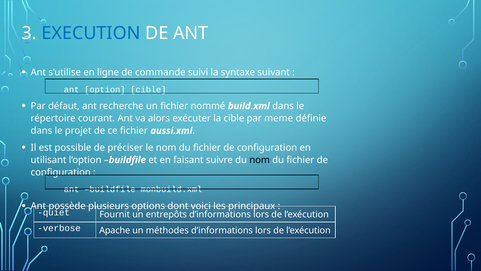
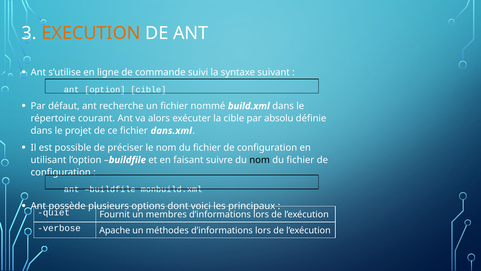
EXECUTION colour: blue -> orange (91, 33)
meme: meme -> absolu (279, 118)
aussi.xml: aussi.xml -> dans.xml (171, 131)
entrepôts: entrepôts -> membres (166, 214)
